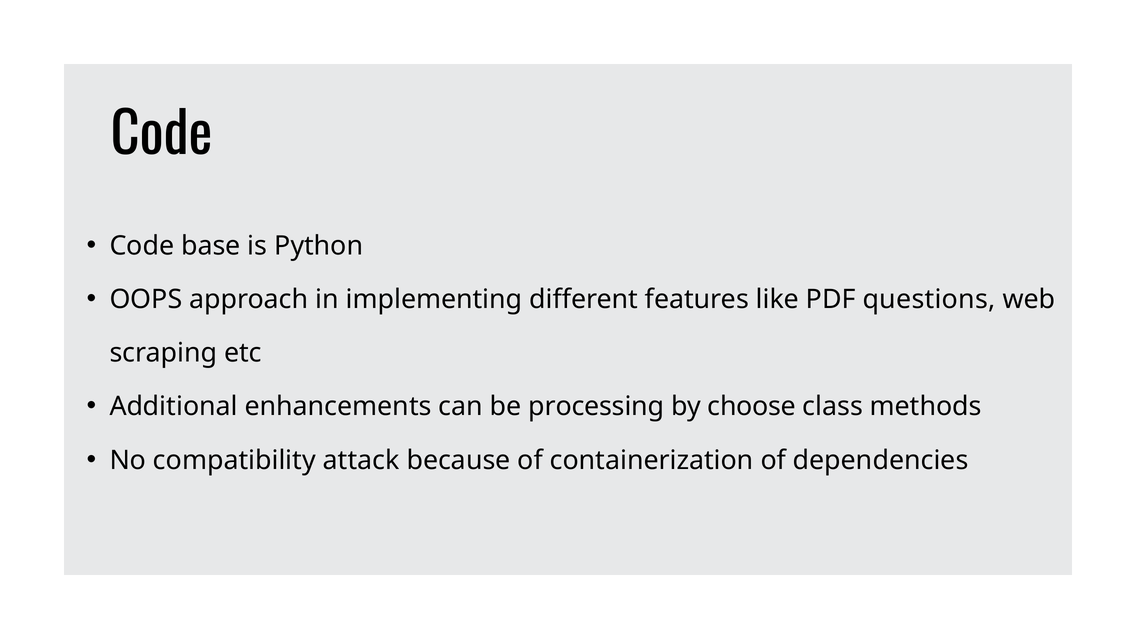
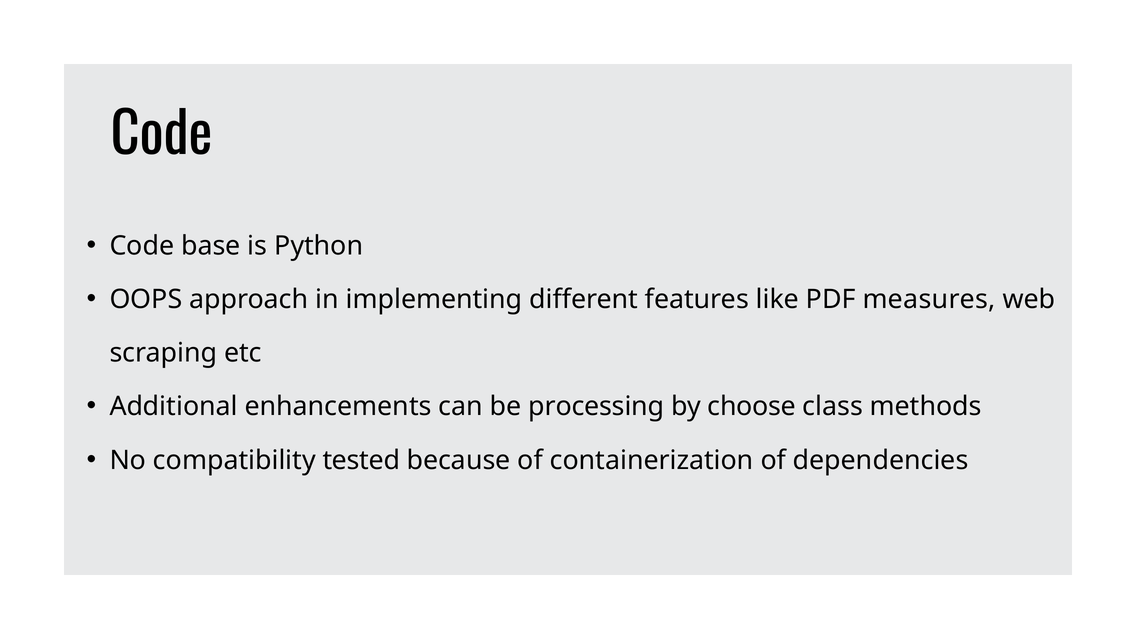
questions: questions -> measures (929, 299)
attack: attack -> tested (361, 460)
